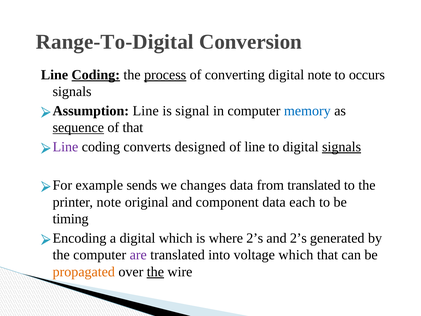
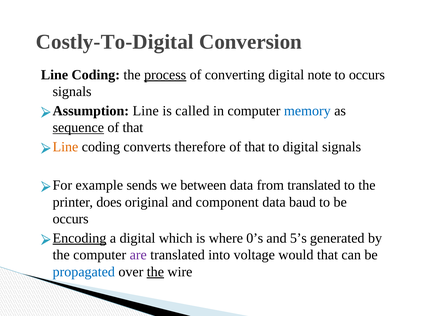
Range-To-Digital: Range-To-Digital -> Costly-To-Digital (115, 42)
Coding underline: present -> none (96, 75)
signal: signal -> called (192, 111)
Line colour: purple -> orange (65, 147)
designed: designed -> therefore (200, 147)
line: line -> that (255, 147)
signals underline: present -> none (342, 147)
changes: changes -> between (203, 185)
printer note: note -> does (109, 202)
each: each -> baud (302, 202)
timing: timing -> occurs (71, 219)
Encoding underline: none -> present (79, 238)
where 2’s: 2’s -> 0’s (255, 238)
and 2’s: 2’s -> 5’s (298, 238)
voltage which: which -> would (296, 255)
propagated colour: orange -> blue (84, 272)
